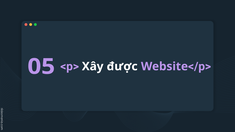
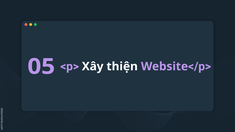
được: được -> thiện (122, 67)
